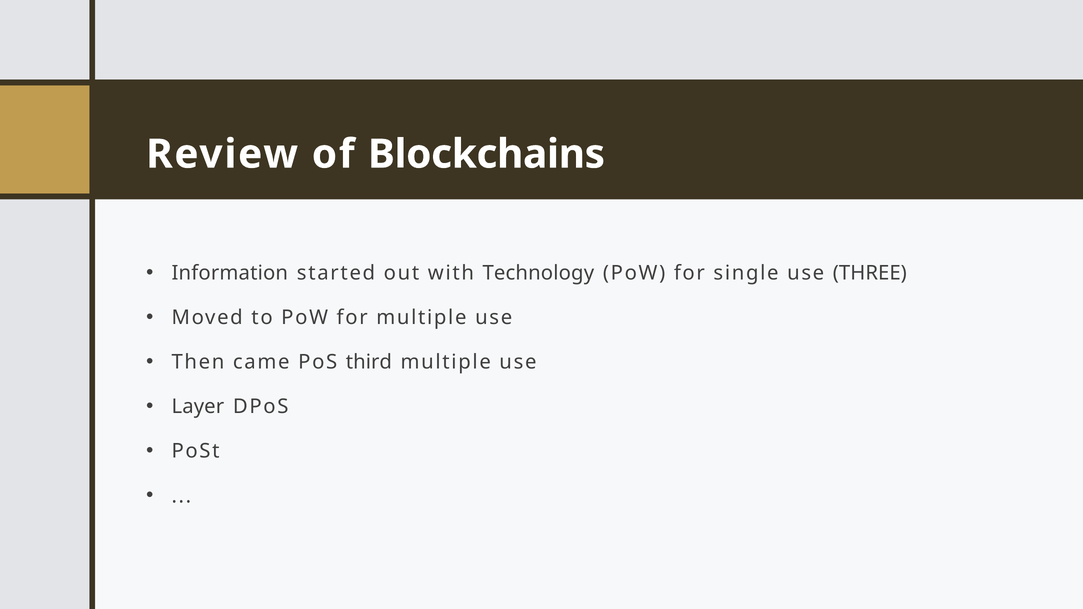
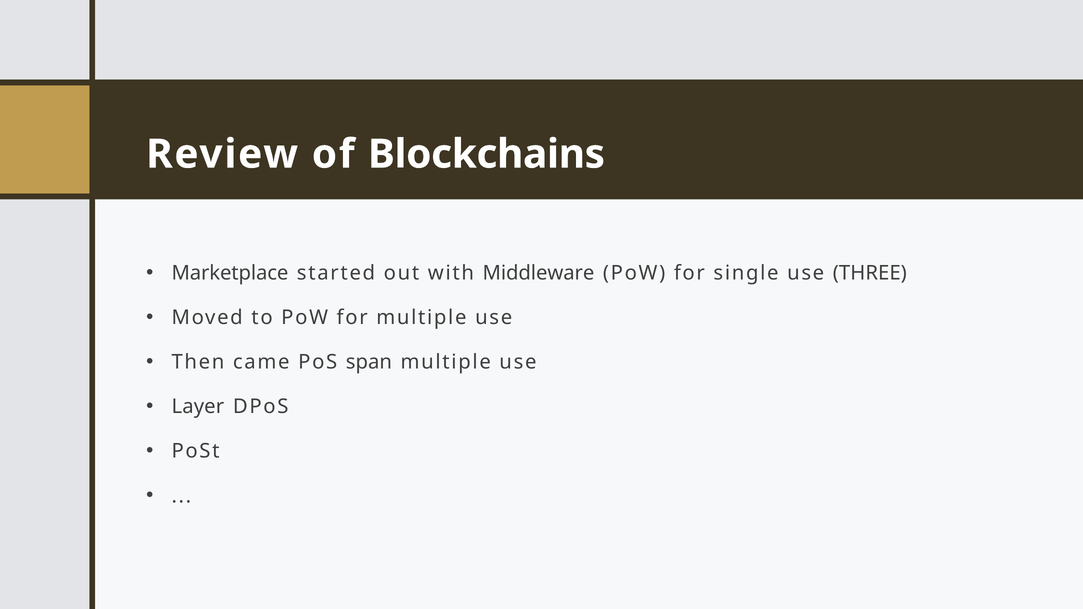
Information: Information -> Marketplace (230, 273)
Technology: Technology -> Middleware (538, 273)
third: third -> span (369, 362)
